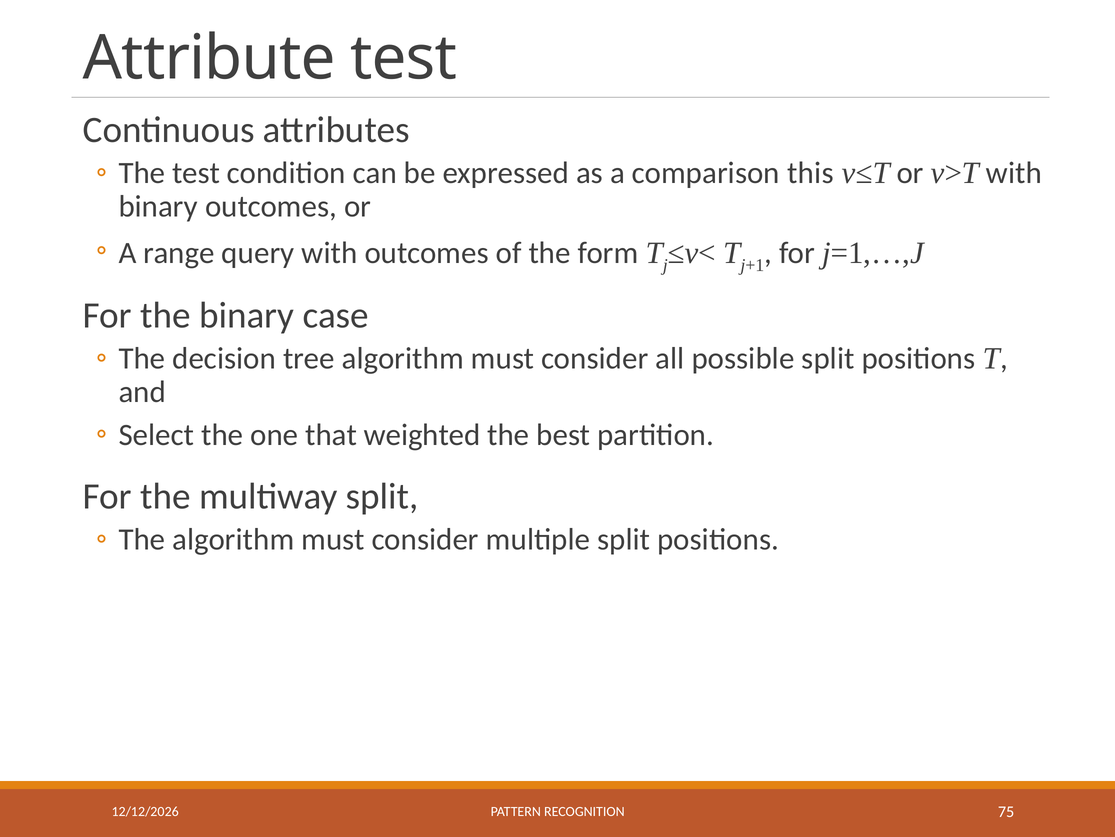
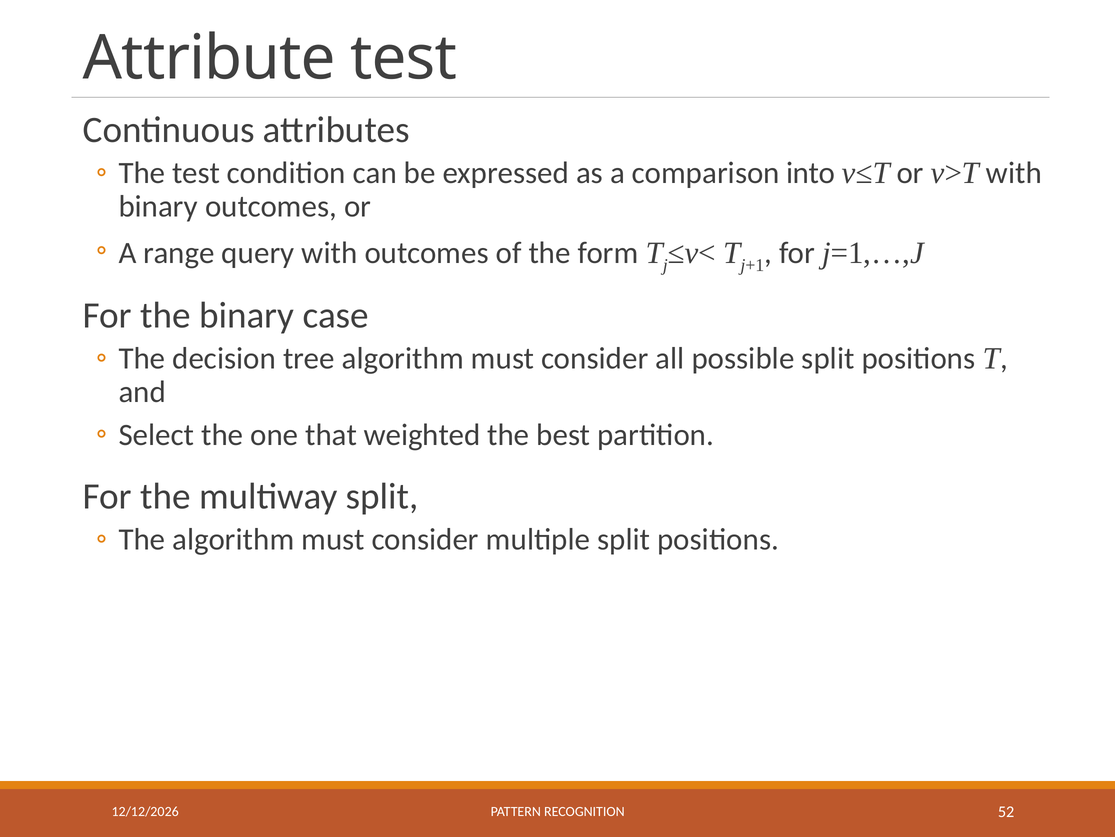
this: this -> into (811, 173)
75: 75 -> 52 (1006, 811)
